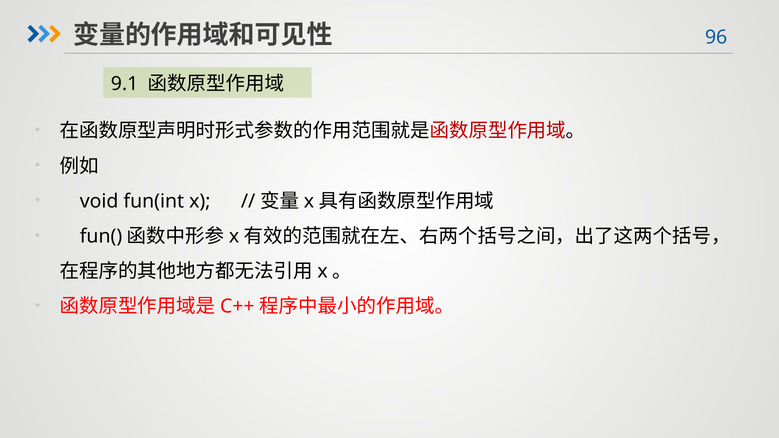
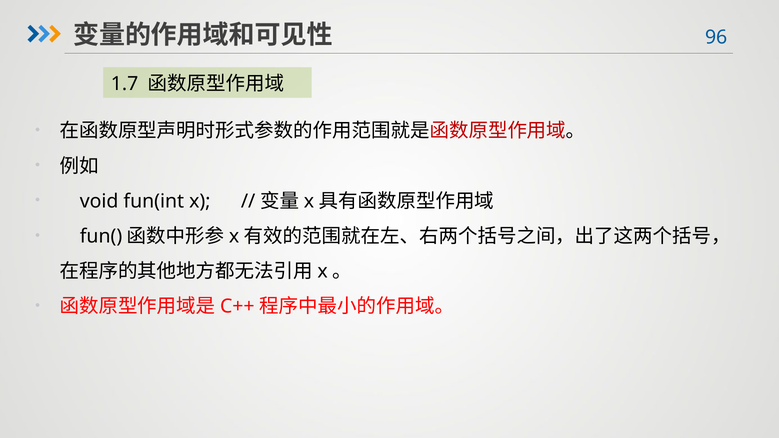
9.1: 9.1 -> 1.7 (125, 84)
